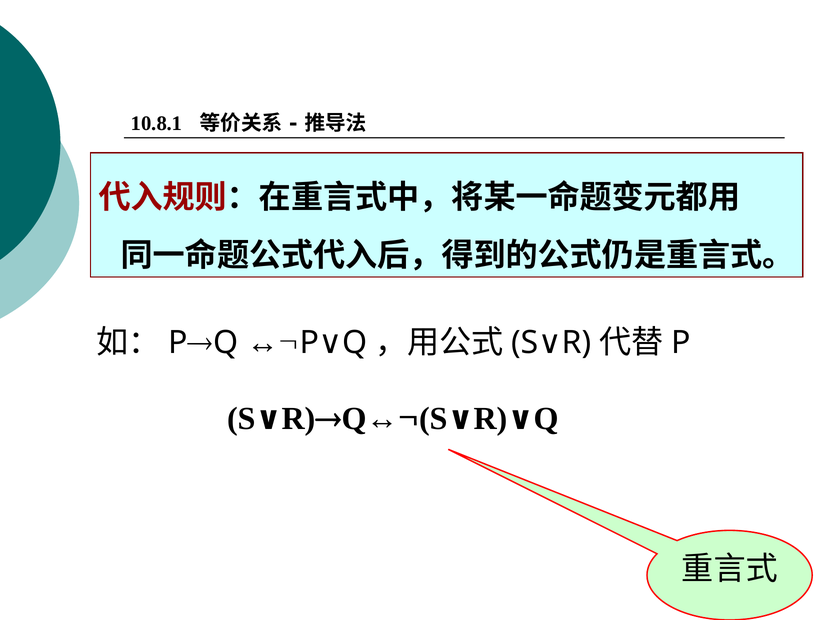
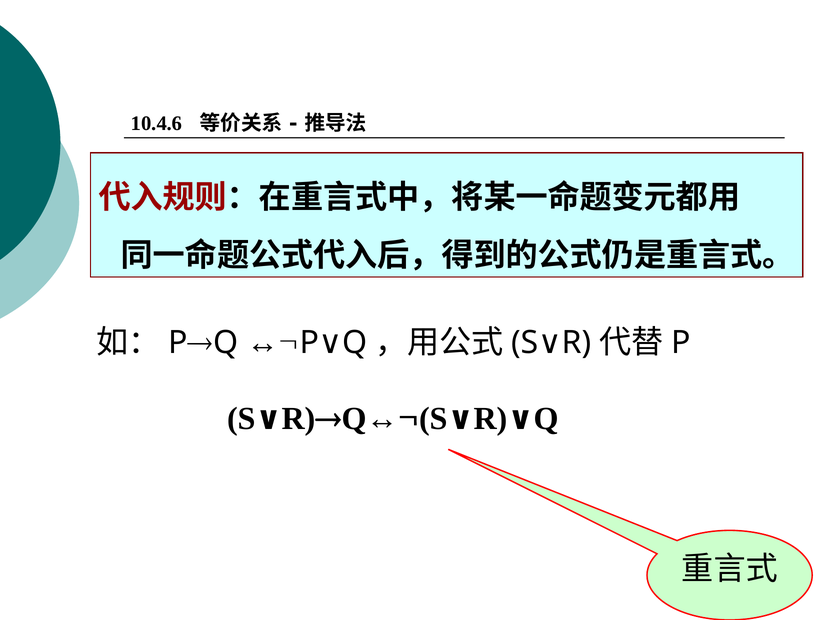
10.8.1: 10.8.1 -> 10.4.6 (157, 123)
